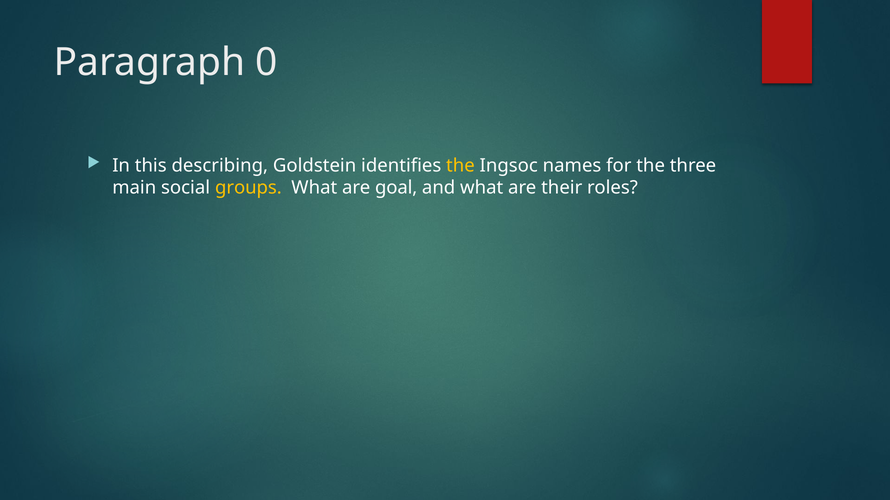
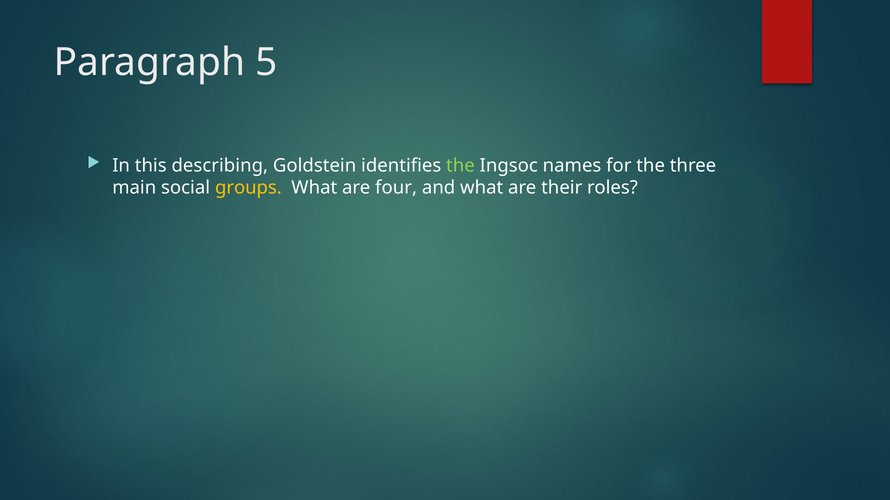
0: 0 -> 5 (267, 62)
the colour: yellow -> light green (460, 166)
goal: goal -> four (396, 188)
